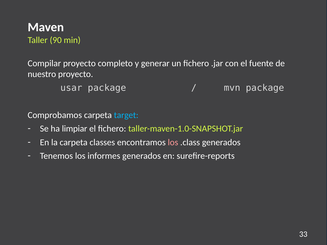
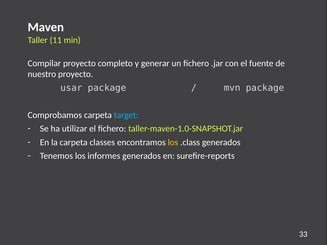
90: 90 -> 11 (56, 40)
limpiar: limpiar -> utilizar (75, 129)
los colour: pink -> yellow (173, 142)
